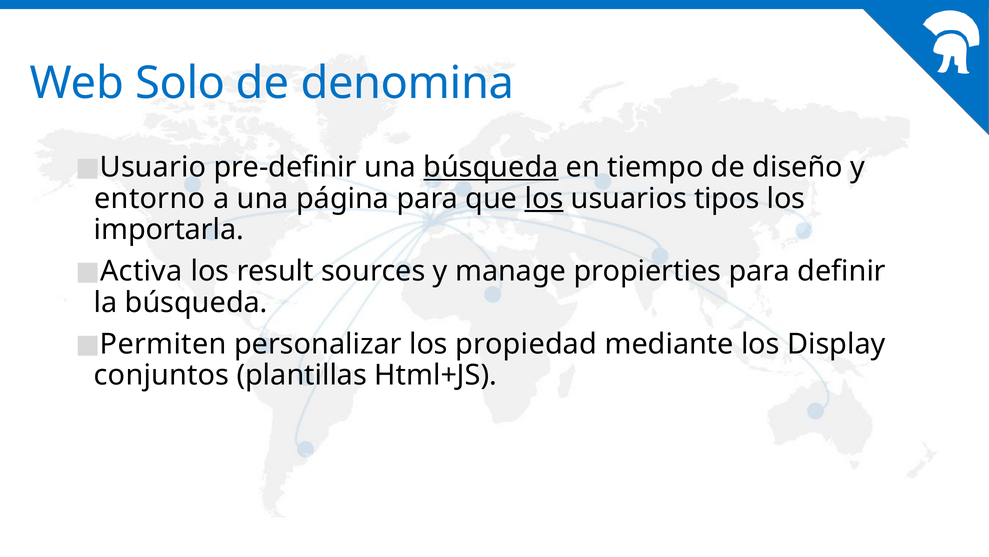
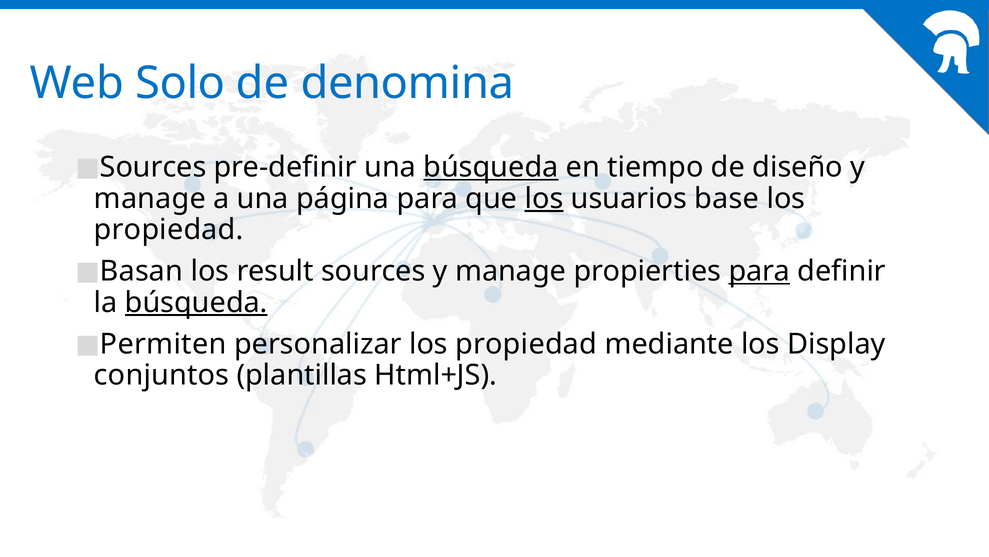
Usuario: Usuario -> Sources (153, 167)
entorno: entorno -> manage (150, 198)
tipos: tipos -> base (727, 198)
importarla: importarla -> propiedad (169, 230)
Activa: Activa -> Basan (141, 271)
para underline: none -> present (759, 271)
búsqueda underline: none -> present (196, 302)
